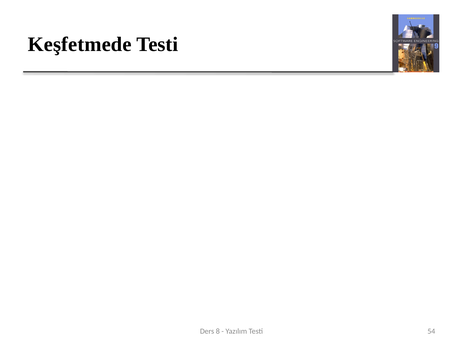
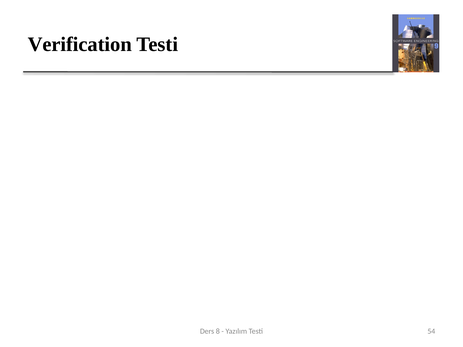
Keşfetmede: Keşfetmede -> Verification (80, 44)
